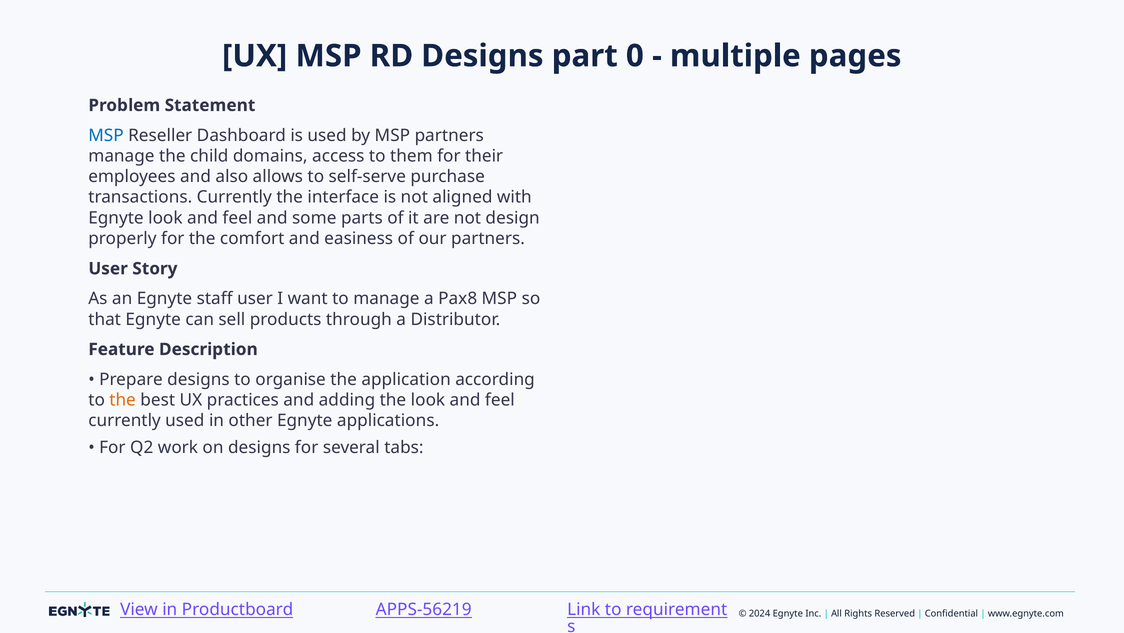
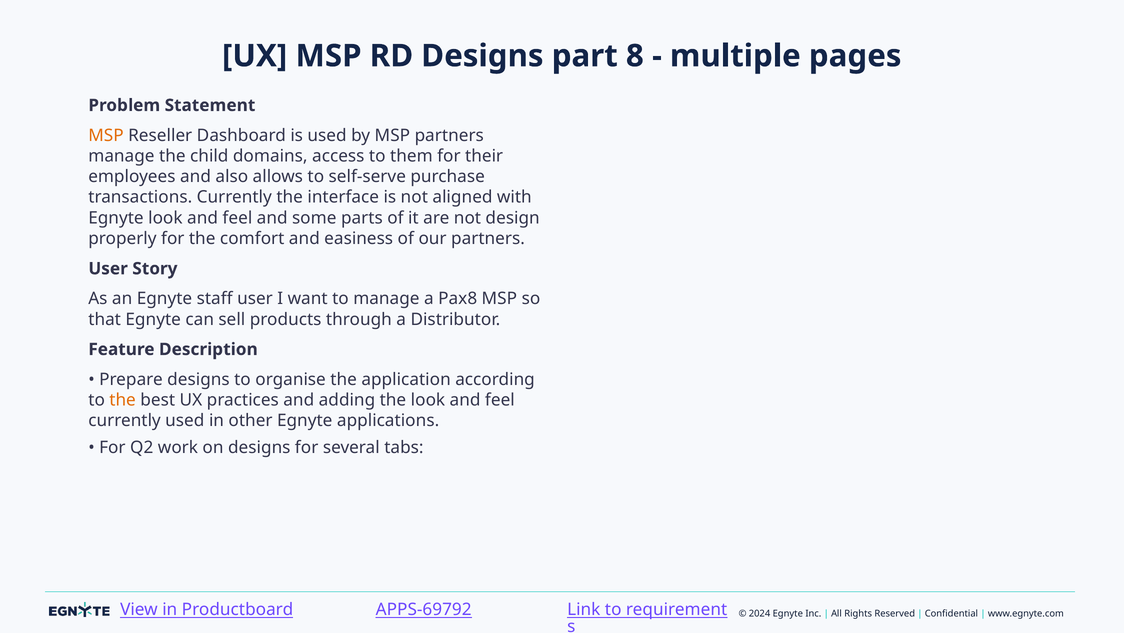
0: 0 -> 8 (635, 56)
MSP colour: blue -> orange (106, 135)
APPS-56219: APPS-56219 -> APPS-69792 (424, 609)
